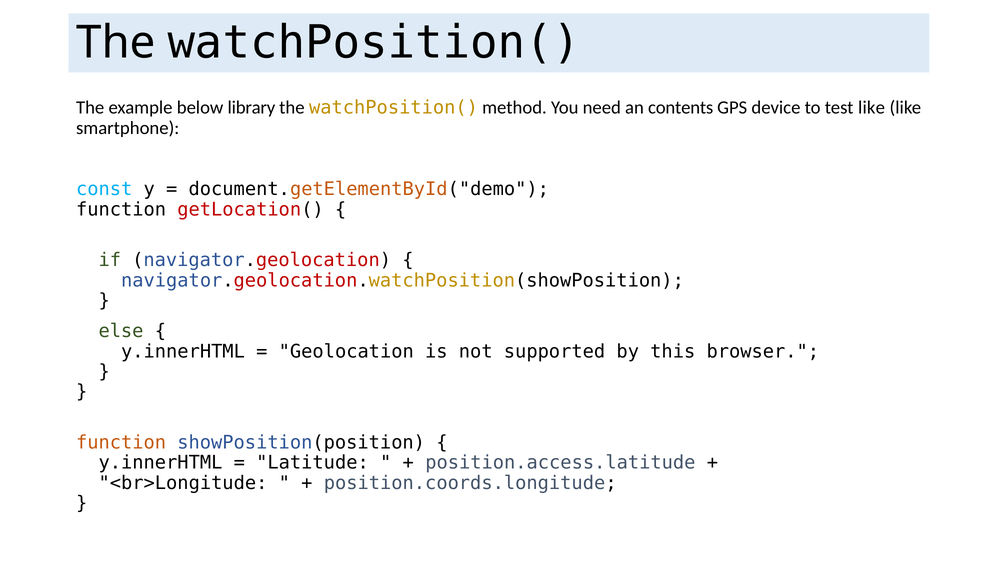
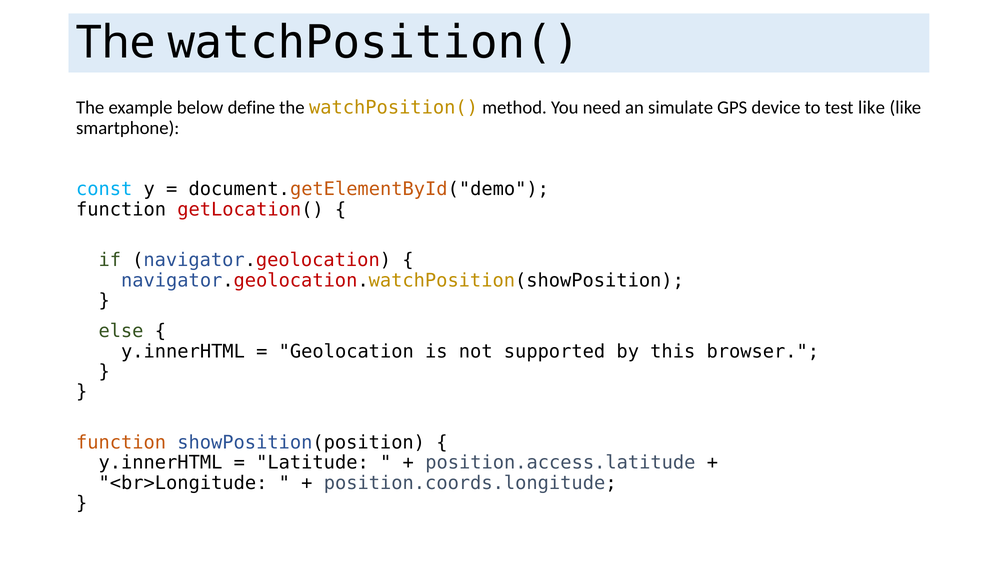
library: library -> define (251, 108)
contents: contents -> simulate (681, 108)
